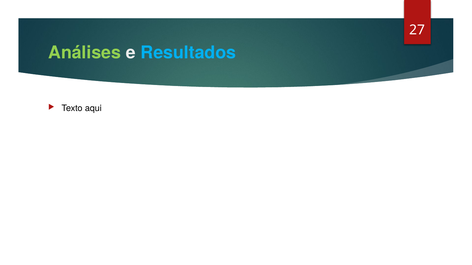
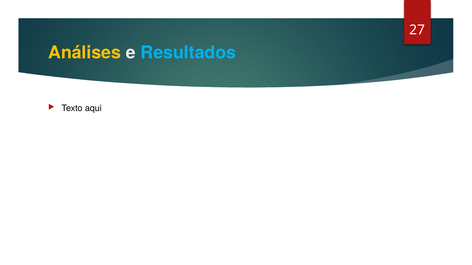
Análises colour: light green -> yellow (85, 53)
